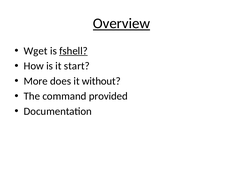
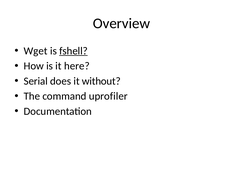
Overview underline: present -> none (121, 24)
start: start -> here (77, 66)
More: More -> Serial (36, 81)
provided: provided -> uprofiler (108, 96)
